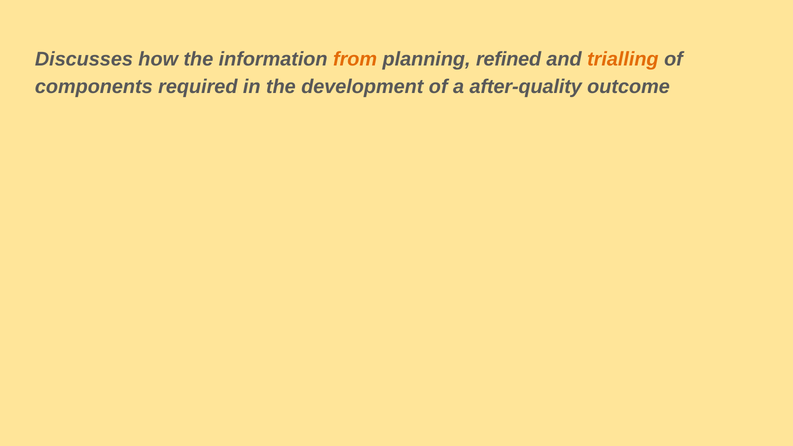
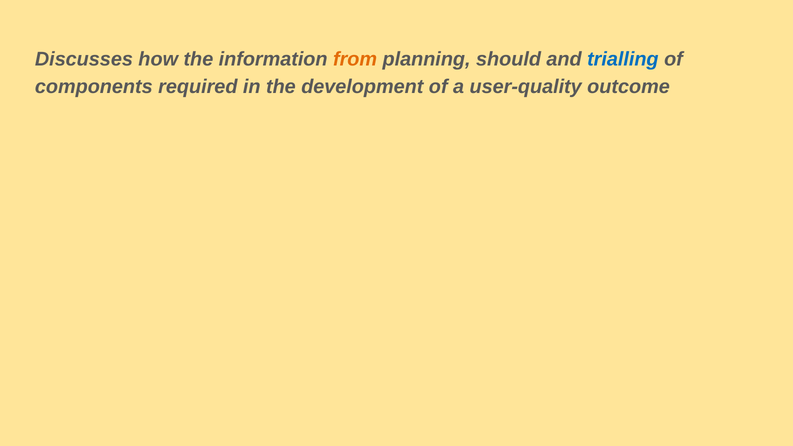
refined: refined -> should (509, 59)
trialling colour: orange -> blue (623, 59)
after-quality: after-quality -> user-quality (526, 87)
